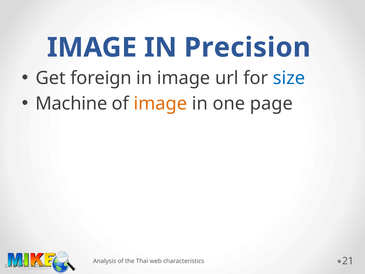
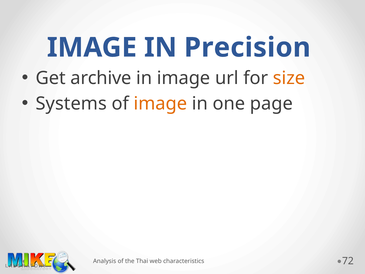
foreign: foreign -> archive (101, 78)
size colour: blue -> orange (289, 78)
Machine: Machine -> Systems (71, 103)
21: 21 -> 72 (348, 261)
